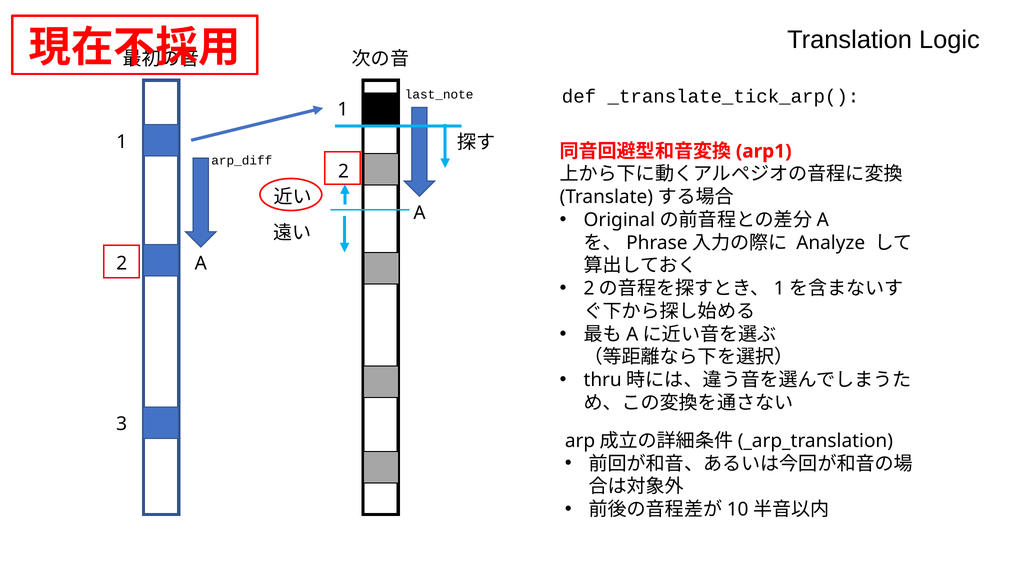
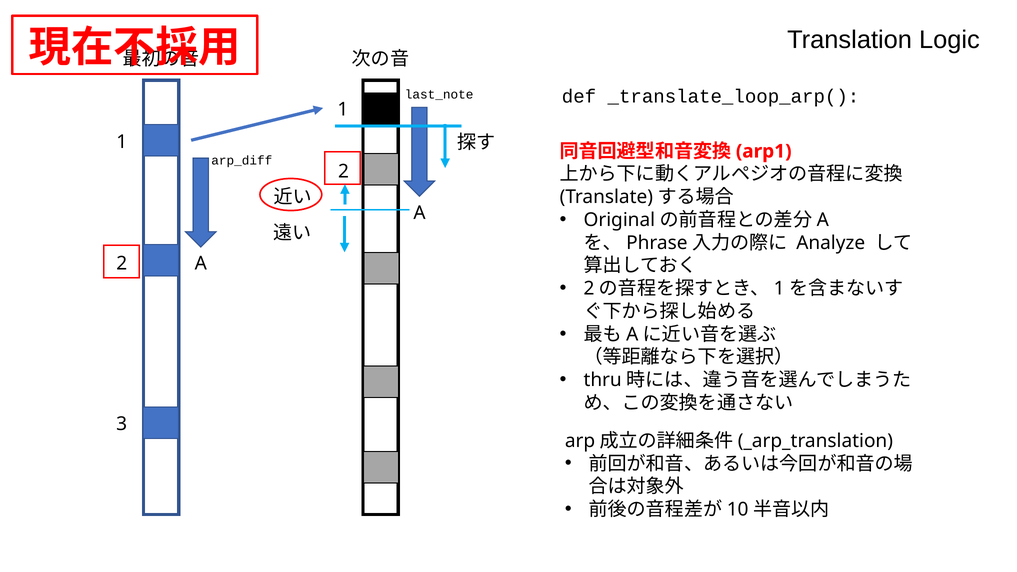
_translate_tick_arp(: _translate_tick_arp( -> _translate_loop_arp( (733, 97)
